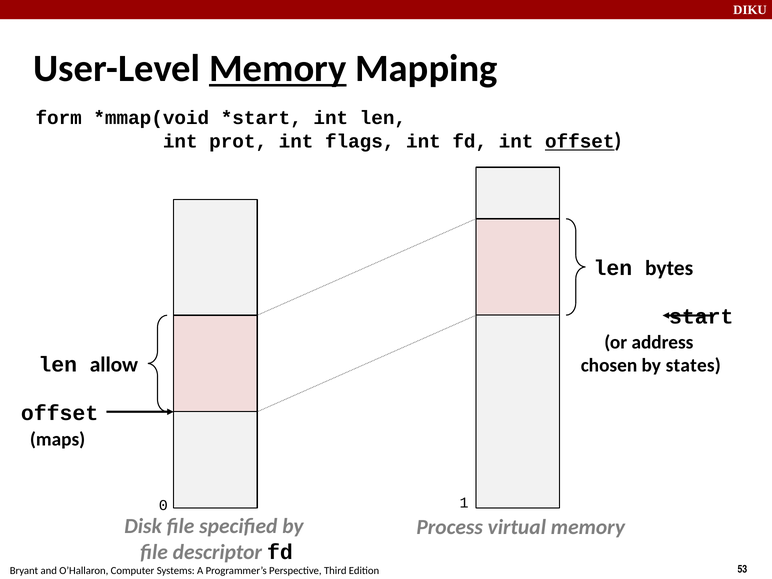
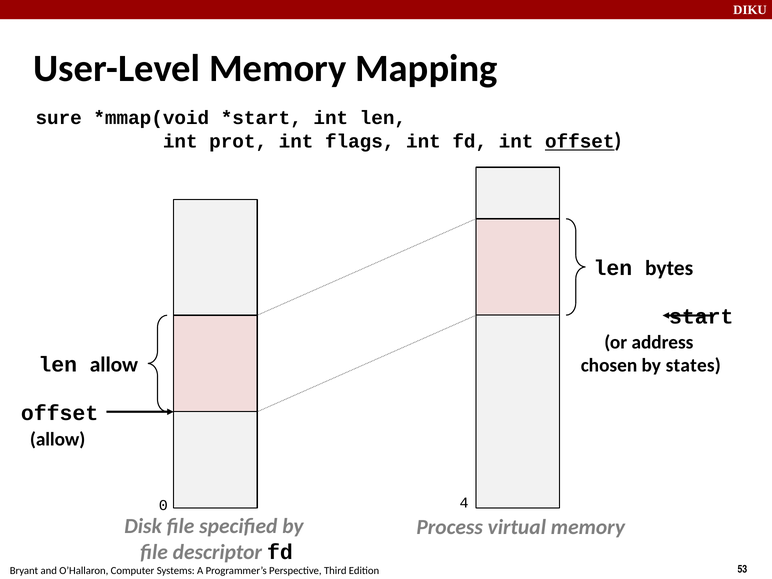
Memory underline: present -> none (278, 69)
form: form -> sure (59, 118)
maps: maps -> allow (58, 439)
1: 1 -> 4 (464, 503)
